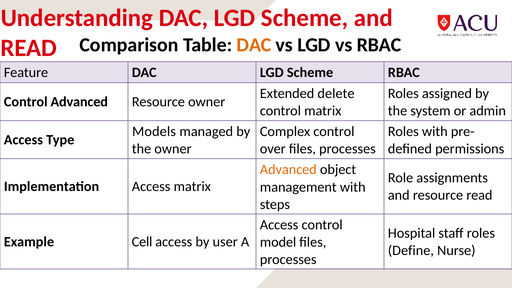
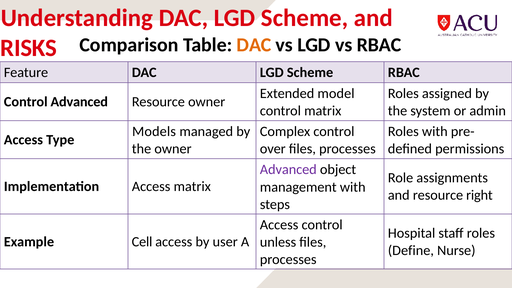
READ: READ -> RISKS (29, 48)
delete: delete -> model (336, 93)
Advanced colour: orange -> purple (288, 170)
resource read: read -> right (479, 195)
model: model -> unless (278, 242)
